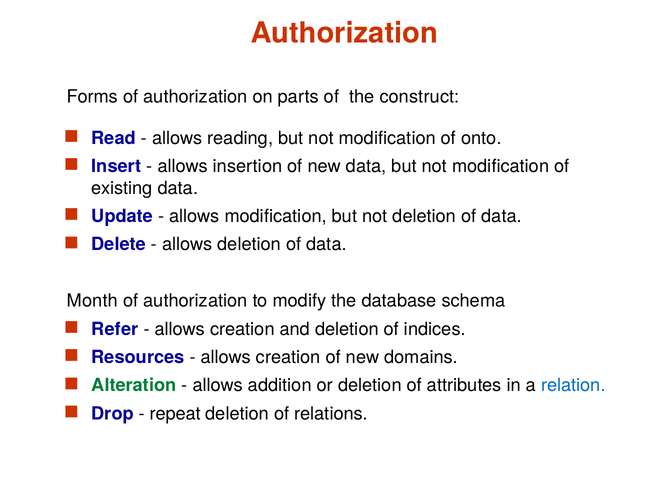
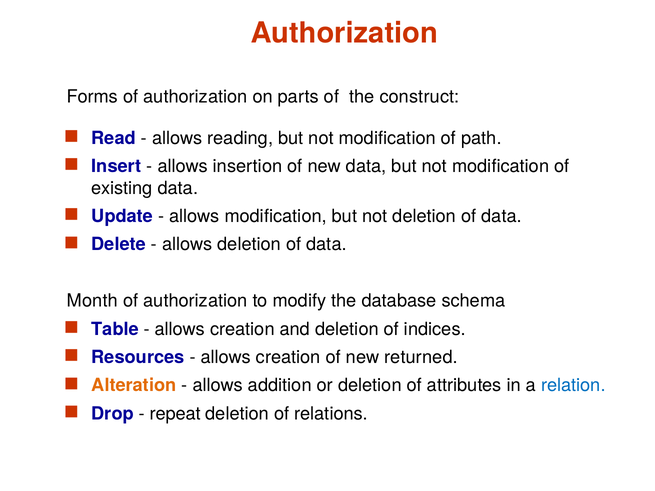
onto: onto -> path (481, 138)
Refer: Refer -> Table (115, 329)
domains: domains -> returned (421, 357)
Alteration colour: green -> orange (134, 386)
